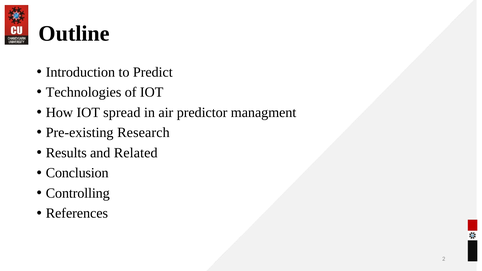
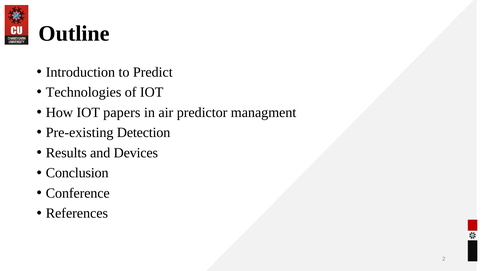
spread: spread -> papers (122, 112)
Research: Research -> Detection (144, 133)
Related: Related -> Devices (136, 153)
Controlling: Controlling -> Conference (78, 193)
